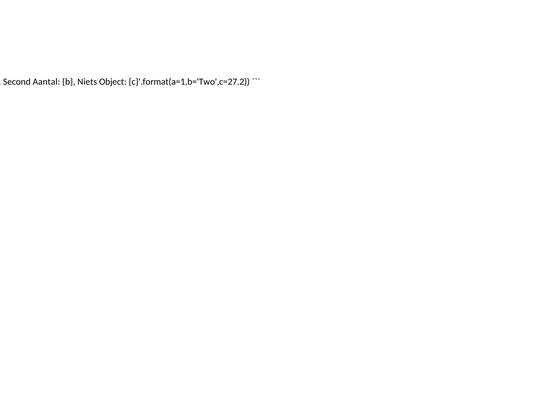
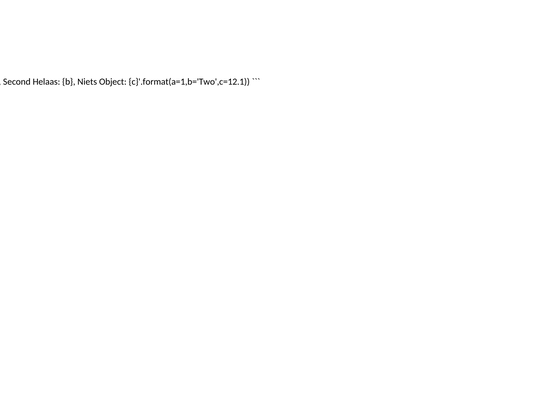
Aantal: Aantal -> Helaas (46, 82)
c}'.format(a=1,b='Two',c=27.2: c}'.format(a=1,b='Two',c=27.2 -> c}'.format(a=1,b='Two',c=12.1 (189, 82)
